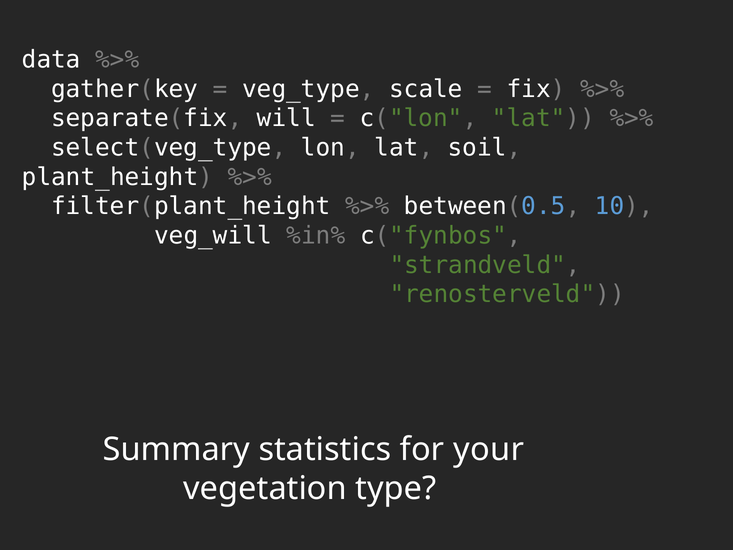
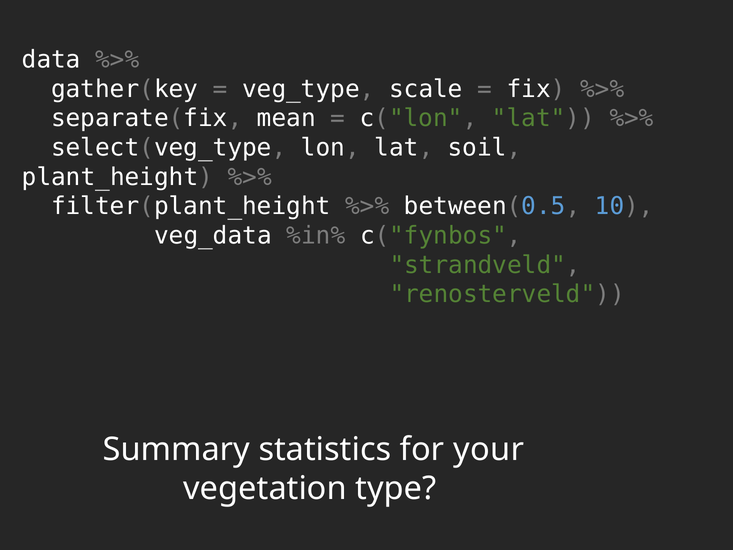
will: will -> mean (286, 118)
veg_will: veg_will -> veg_data (213, 235)
